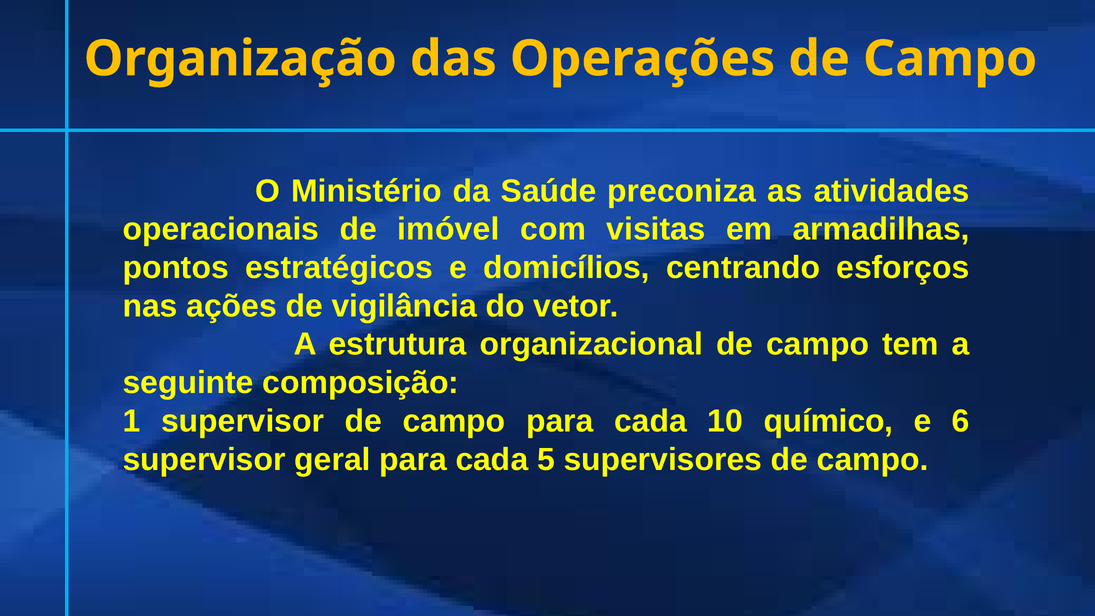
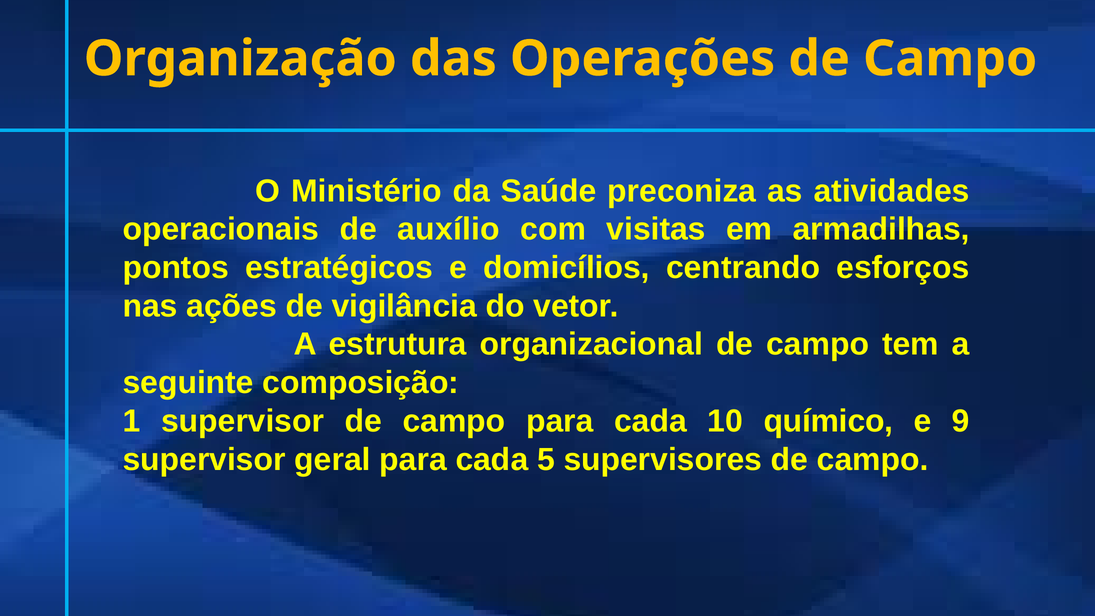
imóvel: imóvel -> auxílio (449, 229)
6: 6 -> 9 (961, 421)
